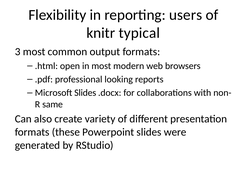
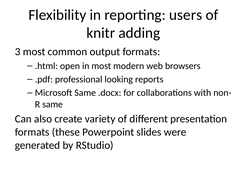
typical: typical -> adding (139, 33)
Microsoft Slides: Slides -> Same (85, 93)
